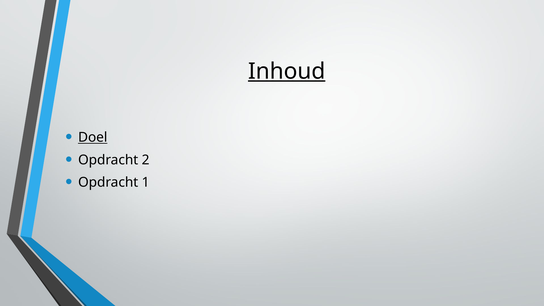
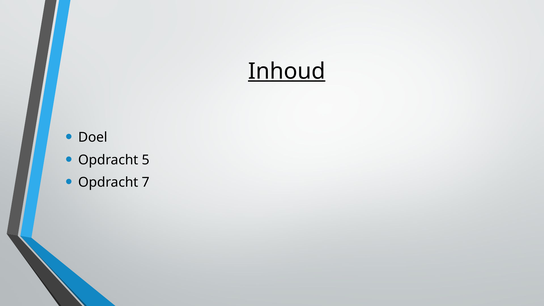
Doel underline: present -> none (93, 137)
2: 2 -> 5 (146, 160)
1: 1 -> 7 (146, 182)
